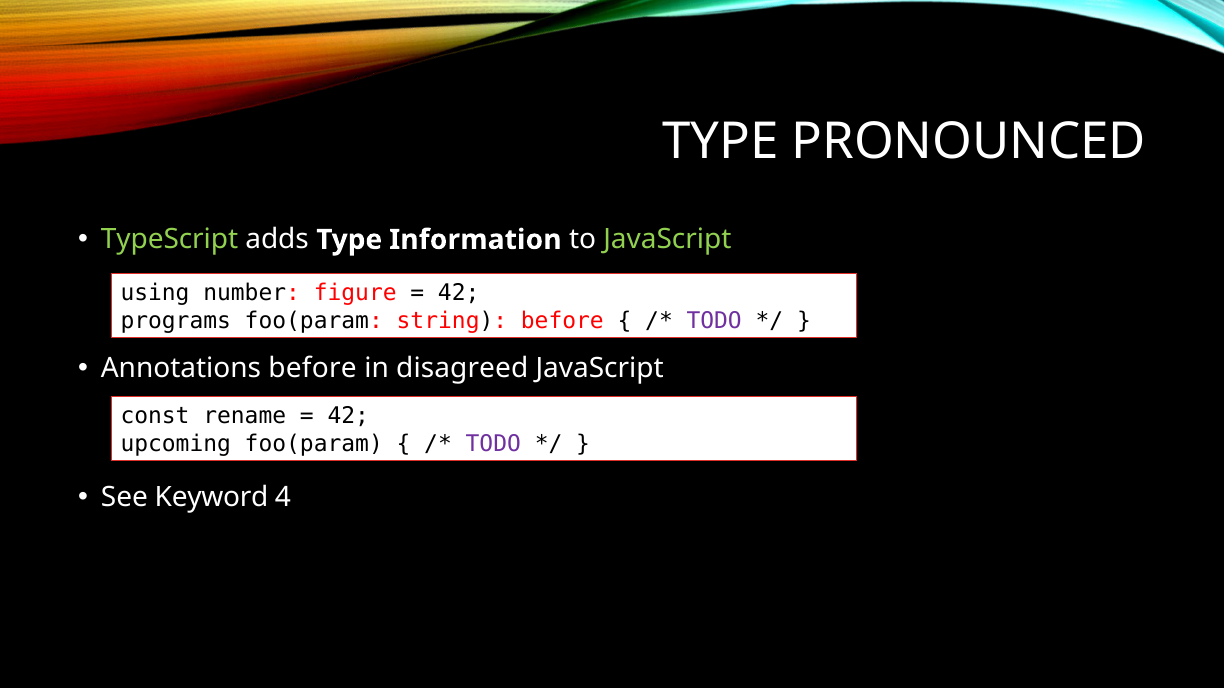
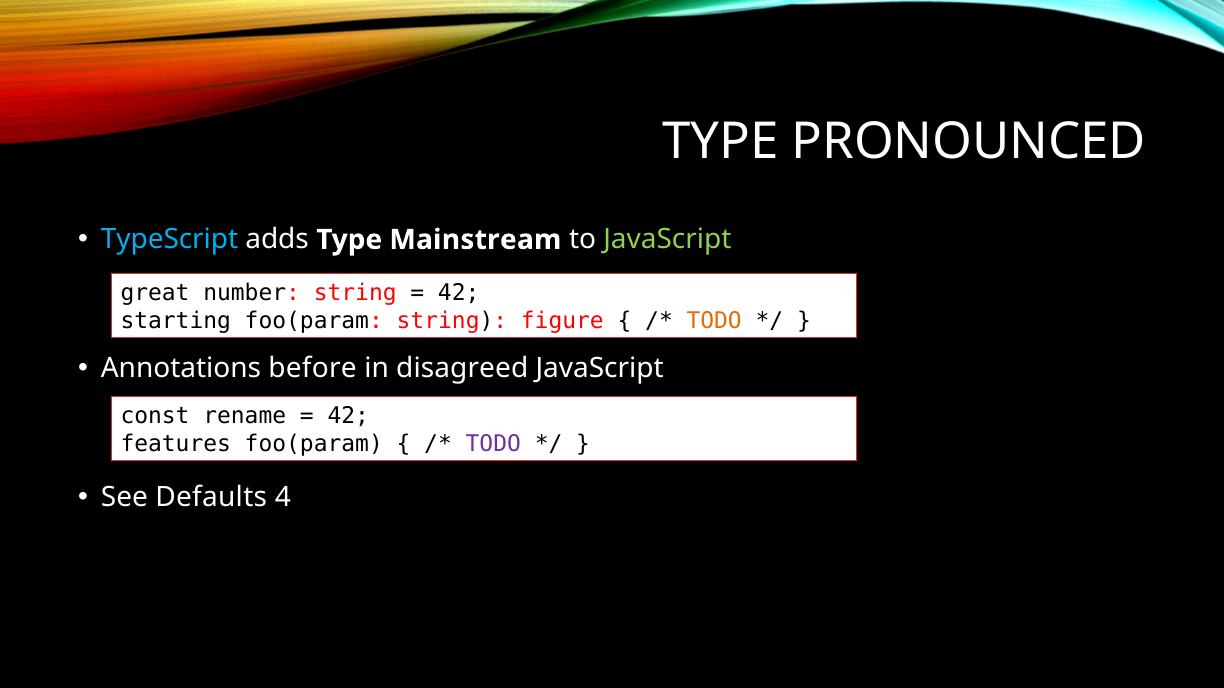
TypeScript colour: light green -> light blue (170, 240)
Information: Information -> Mainstream (475, 240)
using: using -> great (155, 293)
number figure: figure -> string (355, 293)
programs: programs -> starting (176, 321)
string before: before -> figure (562, 321)
TODO colour: purple -> orange (714, 321)
upcoming: upcoming -> features (176, 444)
Keyword: Keyword -> Defaults (211, 498)
